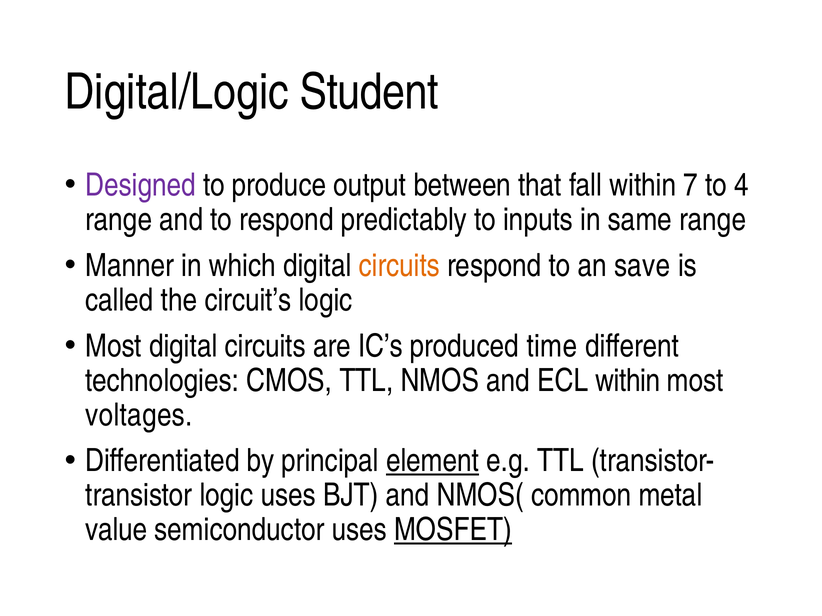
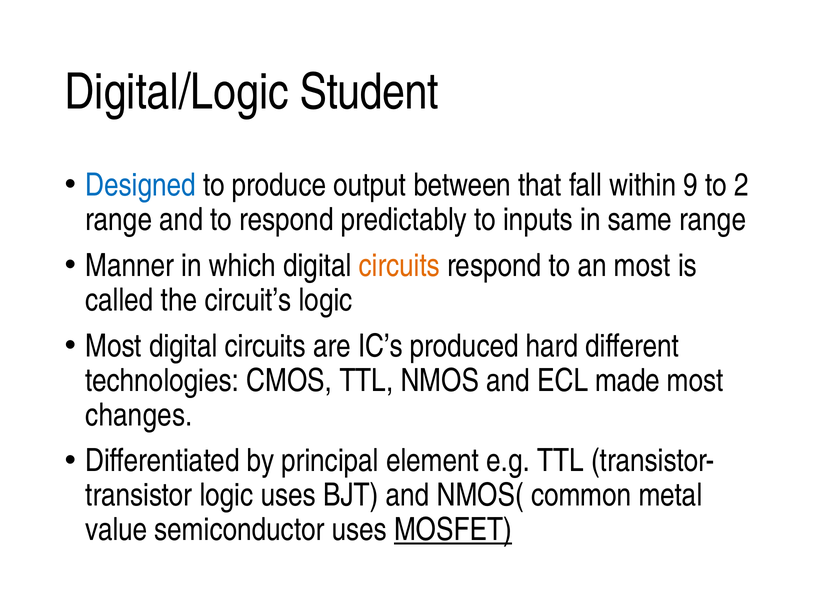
Designed colour: purple -> blue (141, 185)
7: 7 -> 9 (691, 185)
4: 4 -> 2 (741, 185)
an save: save -> most (642, 266)
time: time -> hard (552, 346)
ECL within: within -> made (628, 381)
voltages: voltages -> changes (139, 415)
element underline: present -> none (433, 461)
